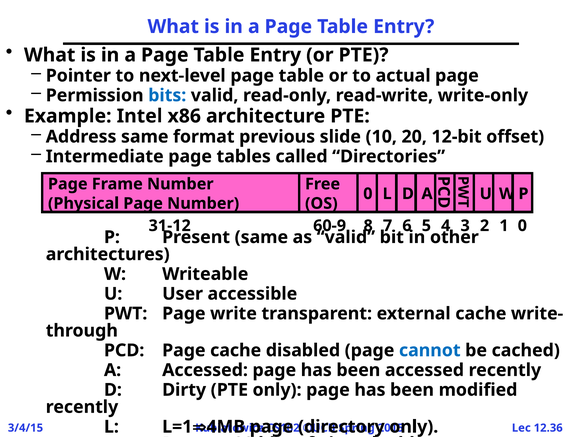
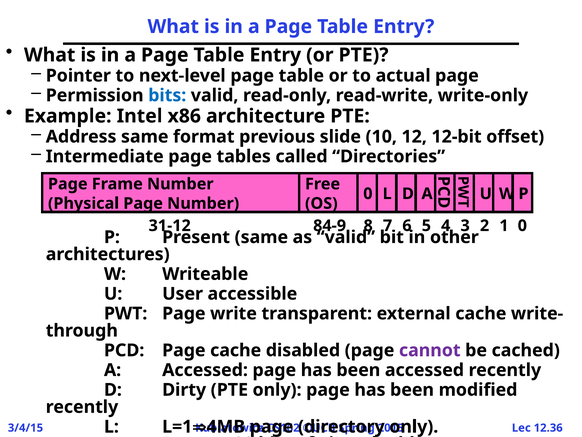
20: 20 -> 12 (414, 137)
60-9: 60-9 -> 84-9 (330, 225)
cannot colour: blue -> purple (430, 350)
